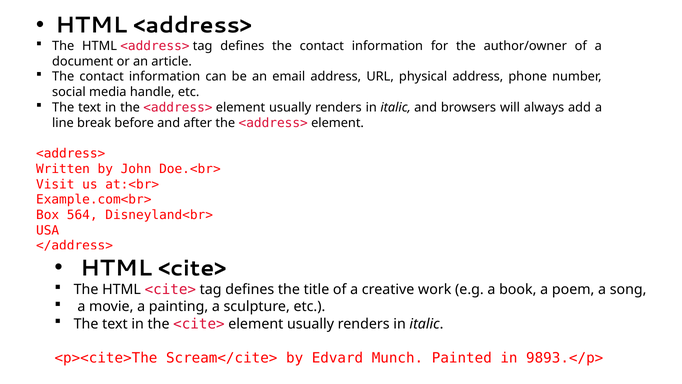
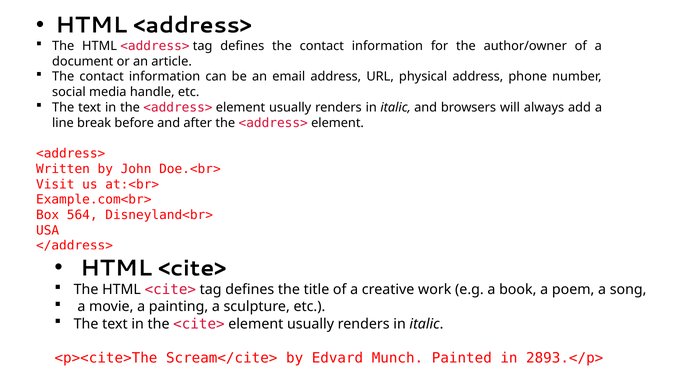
9893.</p>: 9893.</p> -> 2893.</p> (565, 358)
